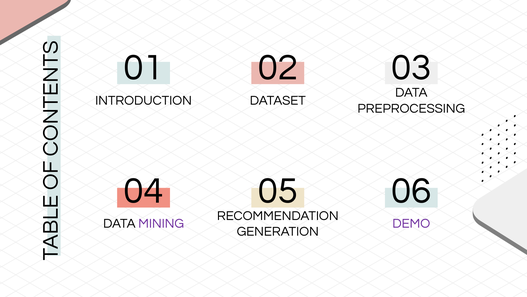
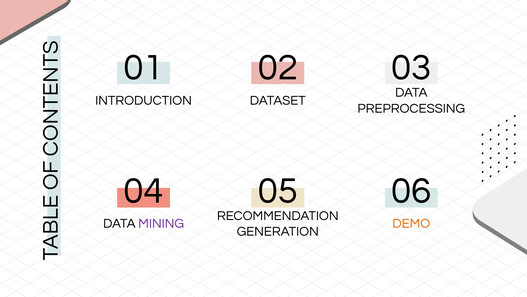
DEMO colour: purple -> orange (411, 223)
